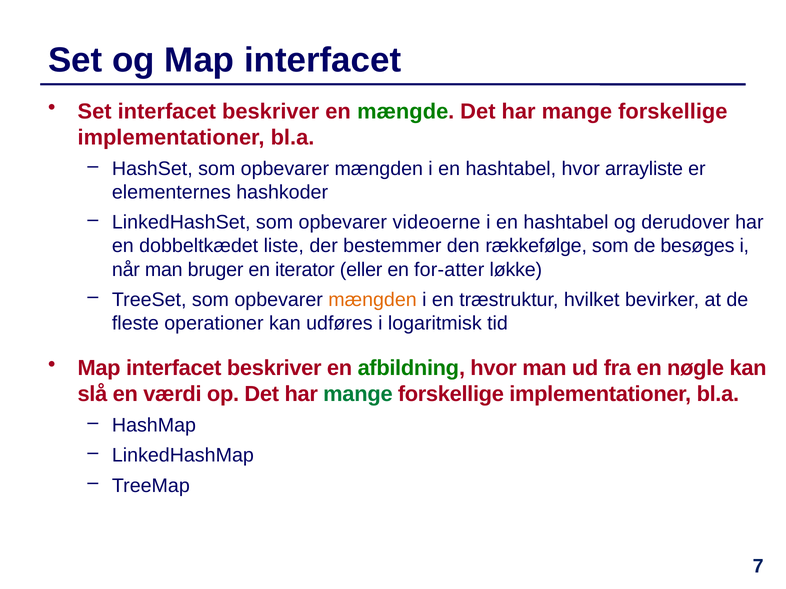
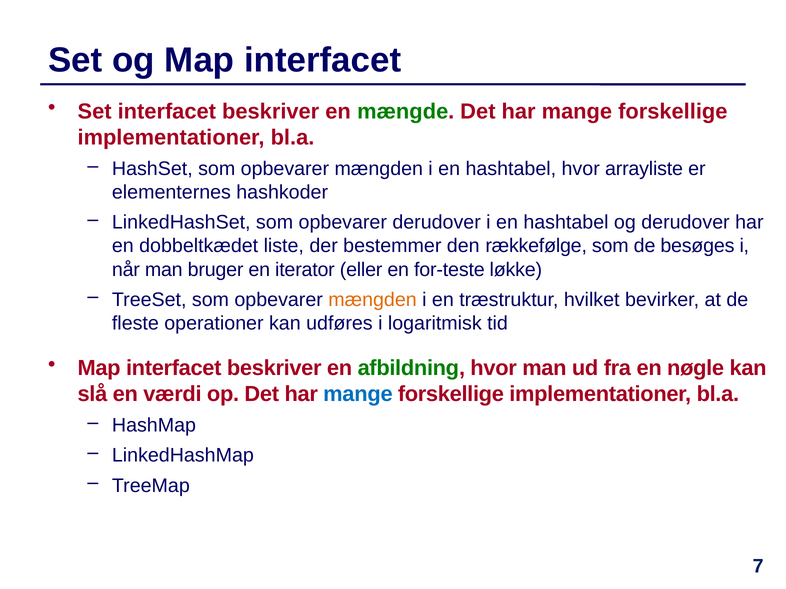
opbevarer videoerne: videoerne -> derudover (437, 223)
for-atter: for-atter -> for-teste (449, 270)
mange colour: green -> blue (358, 394)
